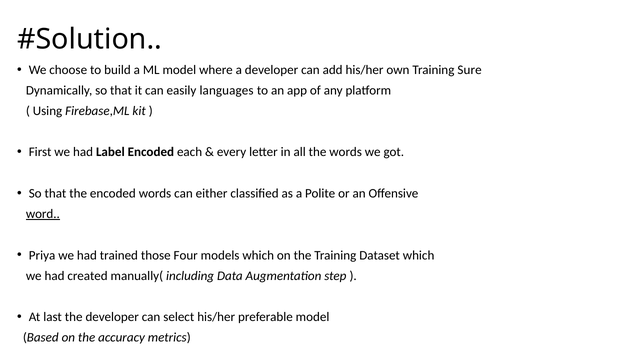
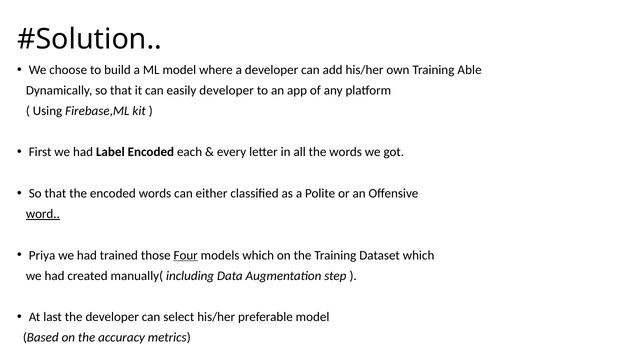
Sure: Sure -> Able (470, 70)
easily languages: languages -> developer (227, 90)
Four underline: none -> present (186, 255)
